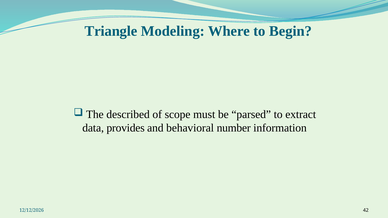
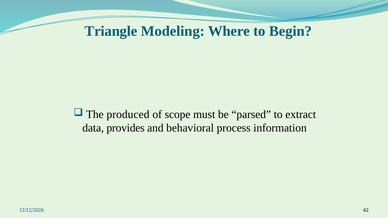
described: described -> produced (128, 115)
number: number -> process (234, 128)
